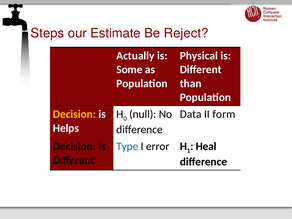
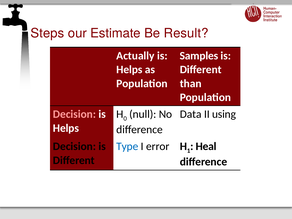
Reject: Reject -> Result (186, 33)
Physical: Physical -> Samples (199, 56)
Some: Some -> Helps (129, 70)
Decision colour: yellow -> pink (74, 114)
form: form -> using (224, 114)
